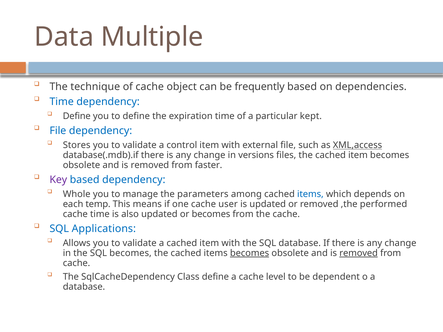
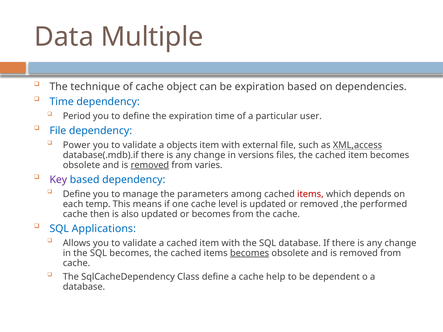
be frequently: frequently -> expiration (260, 87)
Define: Define -> Period (77, 116)
kept: kept -> user (311, 116)
Stores: Stores -> Power (77, 145)
control: control -> objects (182, 145)
removed underline: none -> present (150, 165)
faster: faster -> varies (209, 165)
Whole: Whole -> Define (77, 194)
items colour: blue -> red (310, 194)
user: user -> level (228, 204)
cache time: time -> then (100, 214)
removed underline: present -> none (359, 253)
level: level -> help (276, 277)
